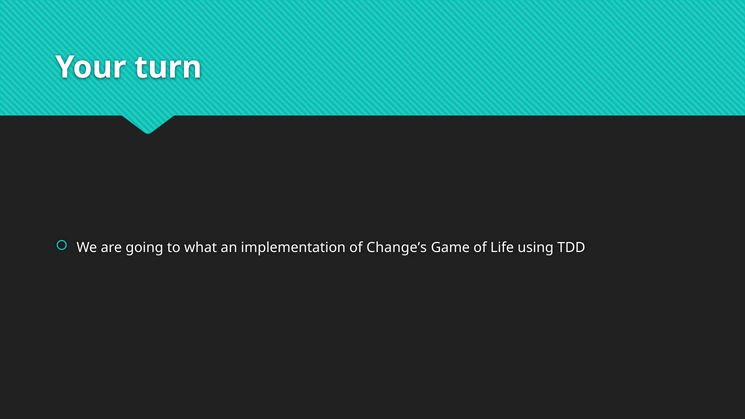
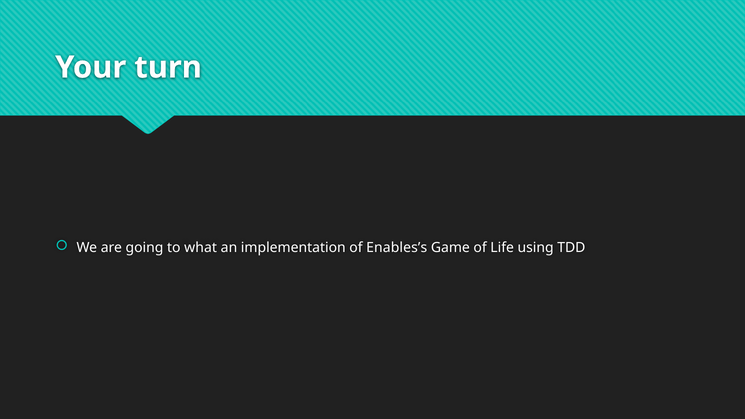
Change’s: Change’s -> Enables’s (397, 248)
